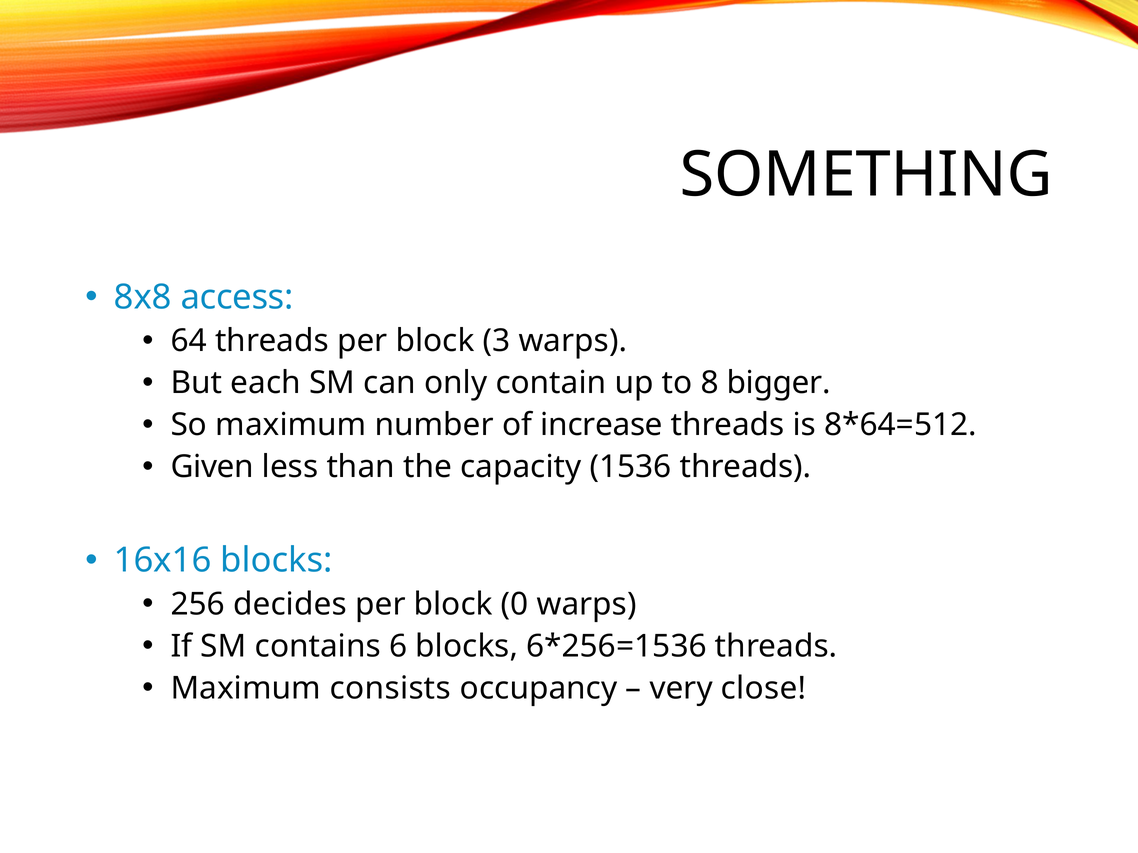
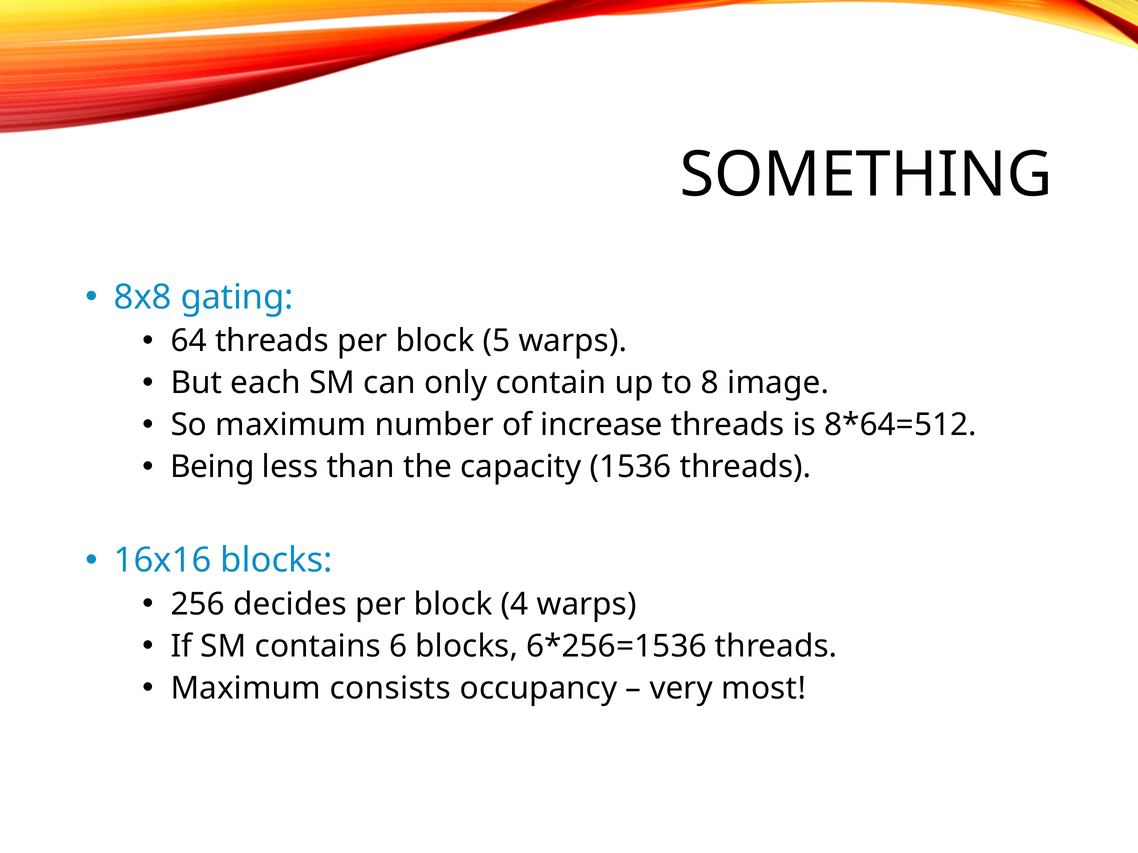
access: access -> gating (237, 297)
3: 3 -> 5 (497, 341)
bigger: bigger -> image (778, 383)
Given: Given -> Being (212, 467)
0: 0 -> 4 (515, 605)
close: close -> most (764, 689)
